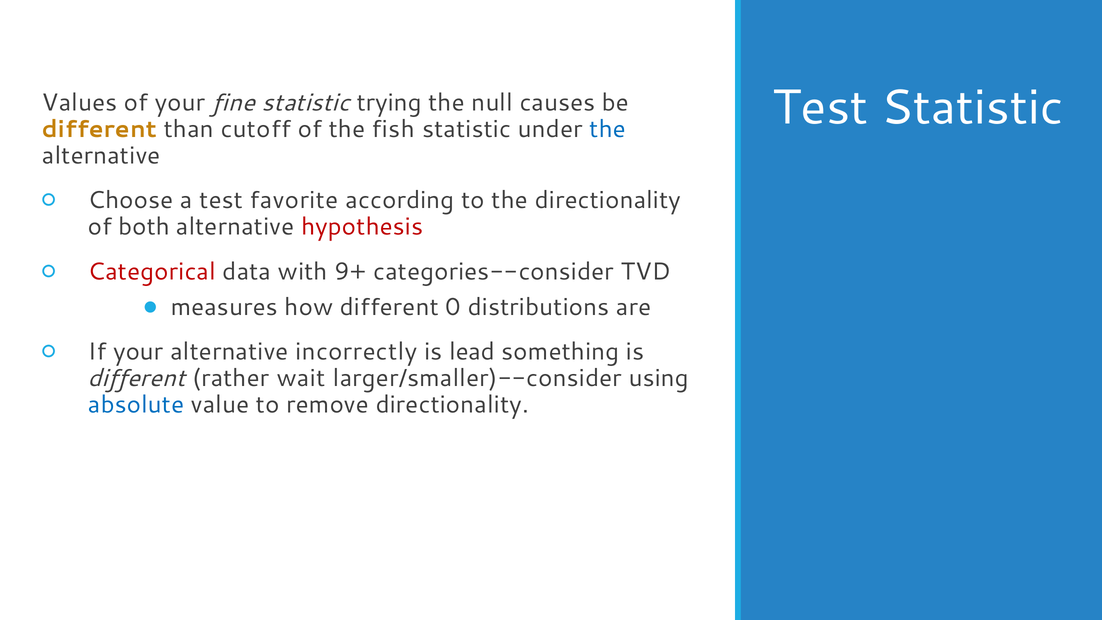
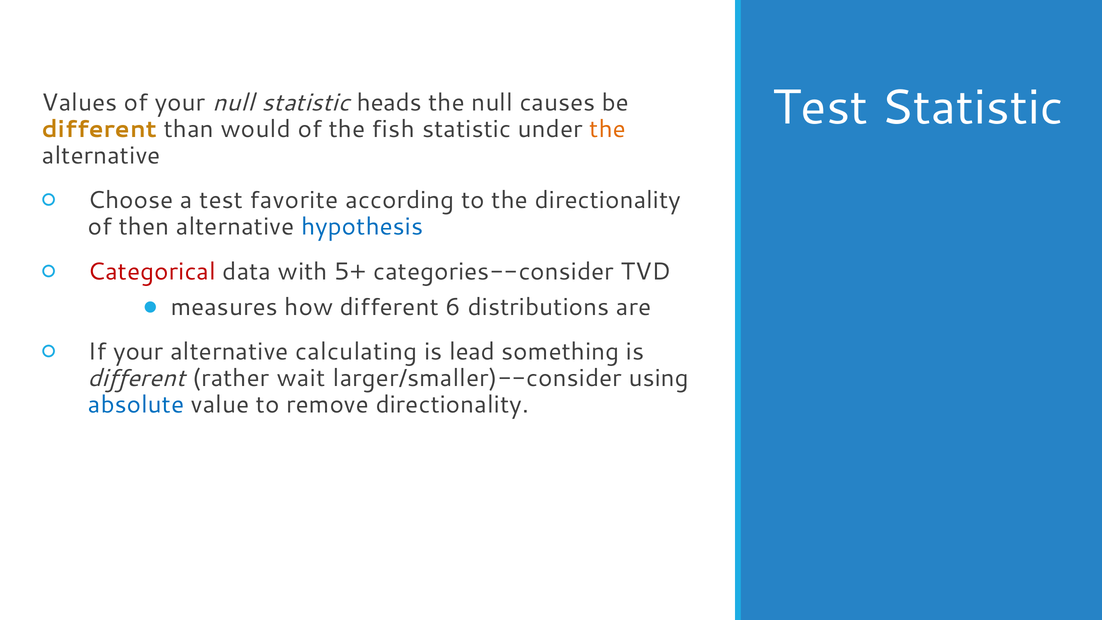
your fine: fine -> null (234, 103)
trying: trying -> heads (389, 103)
cutoff: cutoff -> would (256, 129)
the colour: blue -> orange (608, 129)
both: both -> then (144, 227)
hypothesis colour: red -> blue (362, 227)
9+: 9+ -> 5+ (350, 271)
0: 0 -> 6 (453, 307)
incorrectly: incorrectly -> calculating (356, 352)
